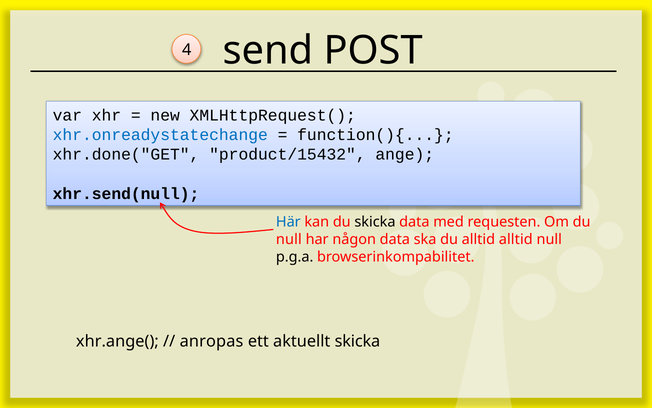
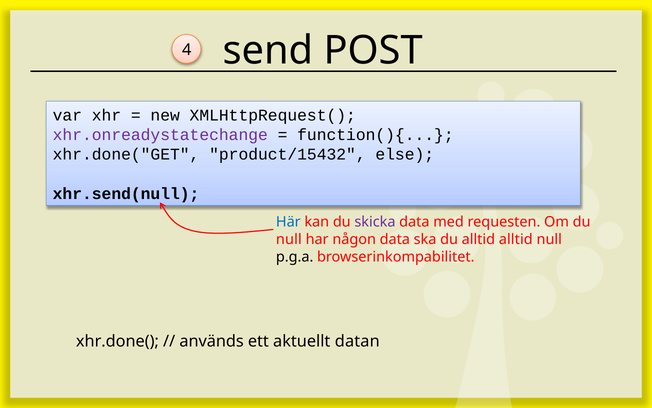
xhr.onreadystatechange colour: blue -> purple (160, 135)
ange: ange -> else (405, 154)
skicka colour: black -> purple (375, 222)
xhr.ange(: xhr.ange( -> xhr.done( (117, 341)
anropas: anropas -> används (212, 341)
aktuellt skicka: skicka -> datan (357, 341)
